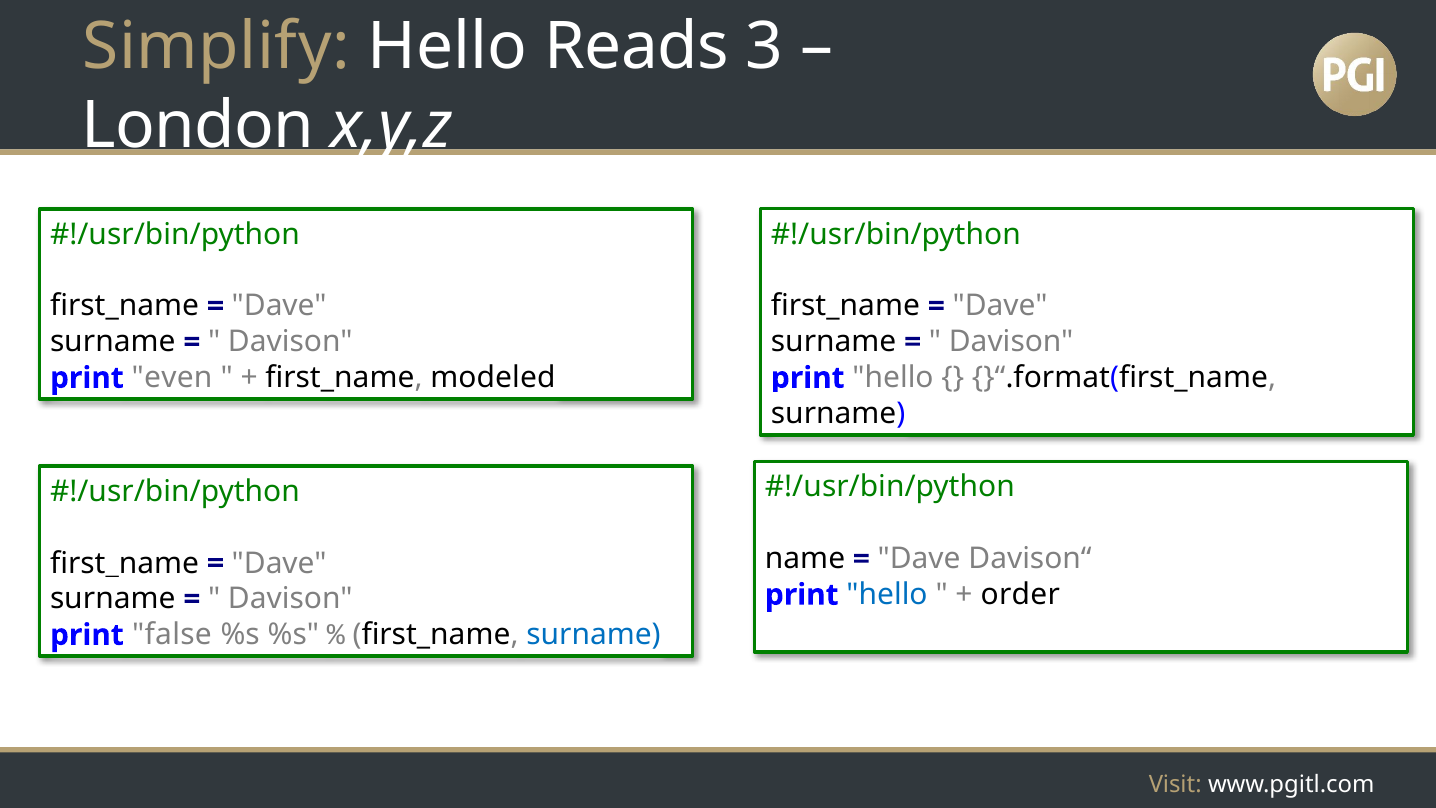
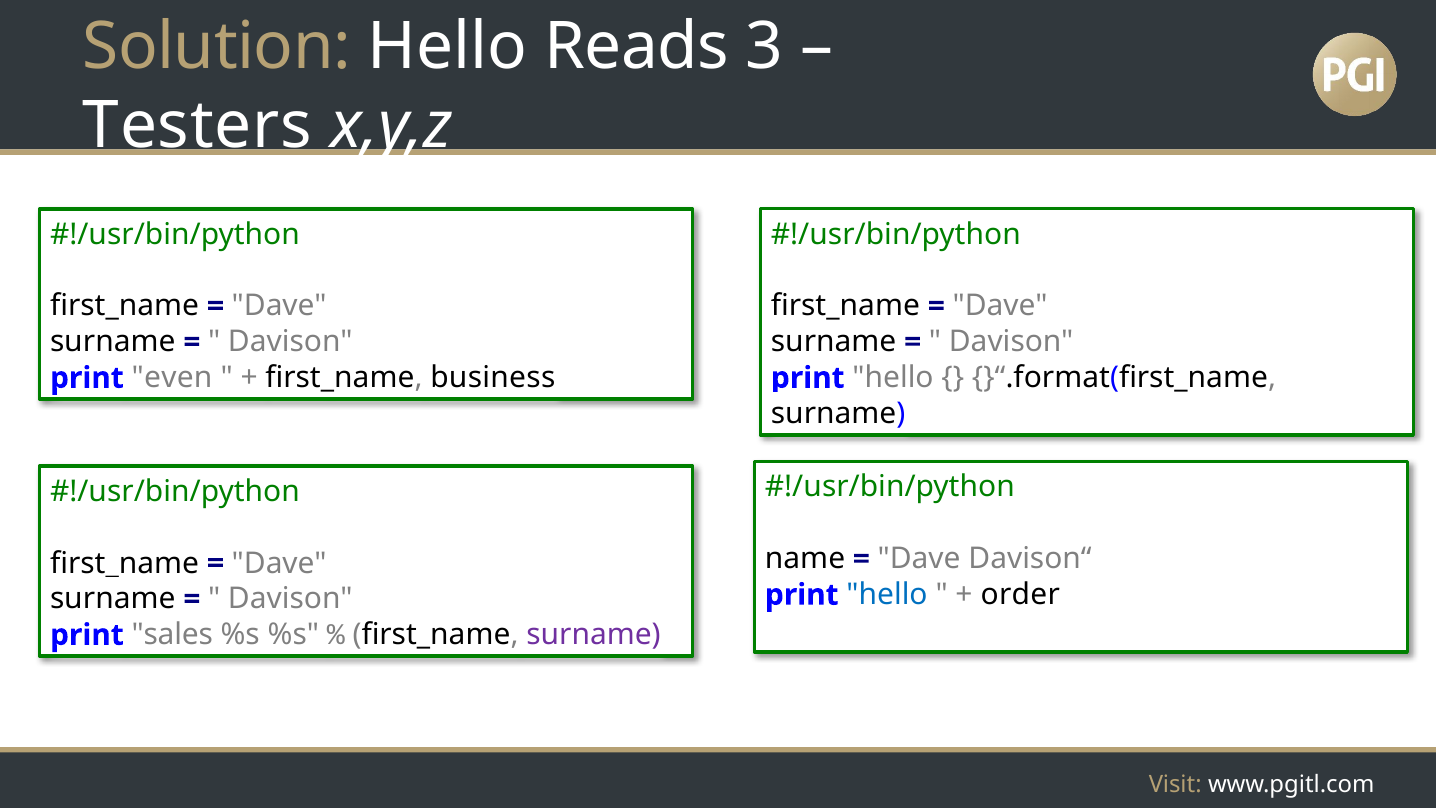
Simplify: Simplify -> Solution (217, 47)
London: London -> Testers (197, 126)
modeled: modeled -> business (493, 378)
false: false -> sales (172, 635)
surname colour: blue -> purple (593, 635)
